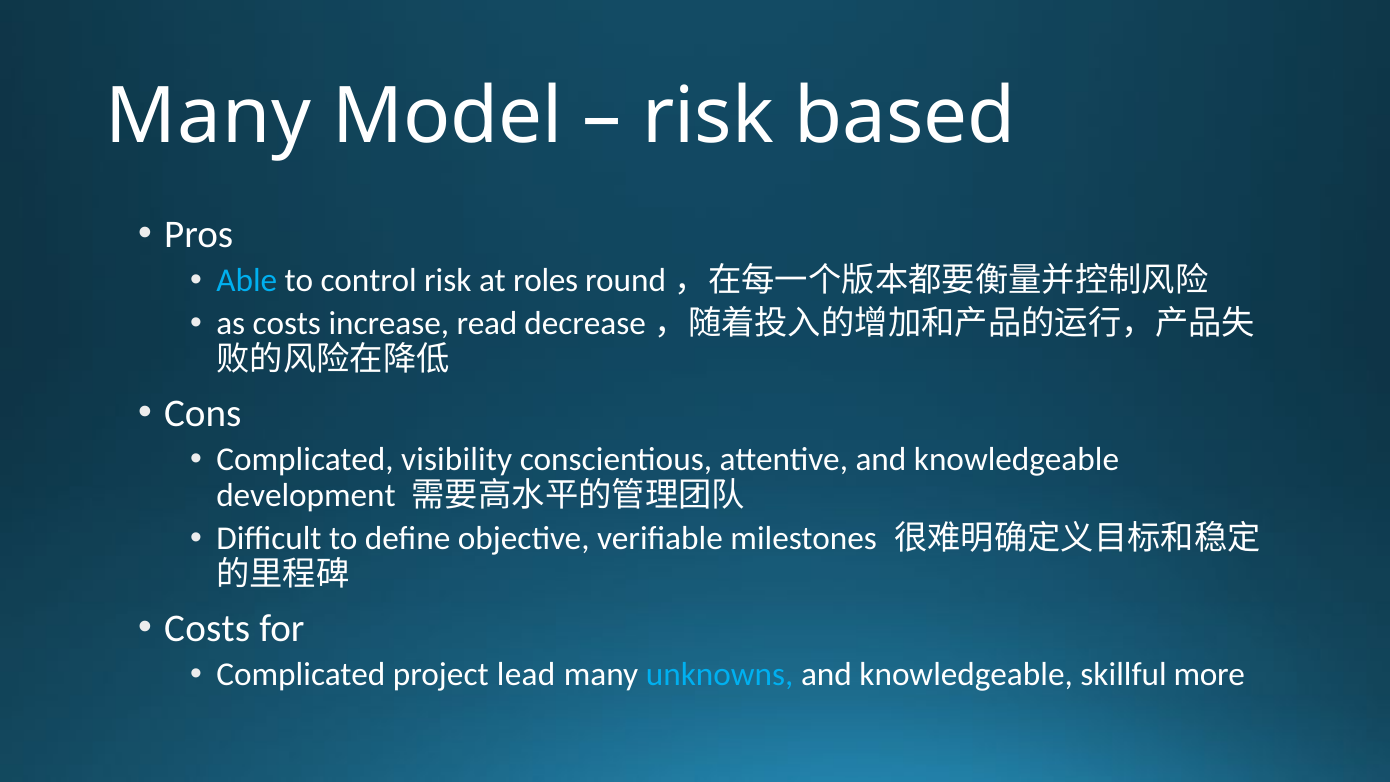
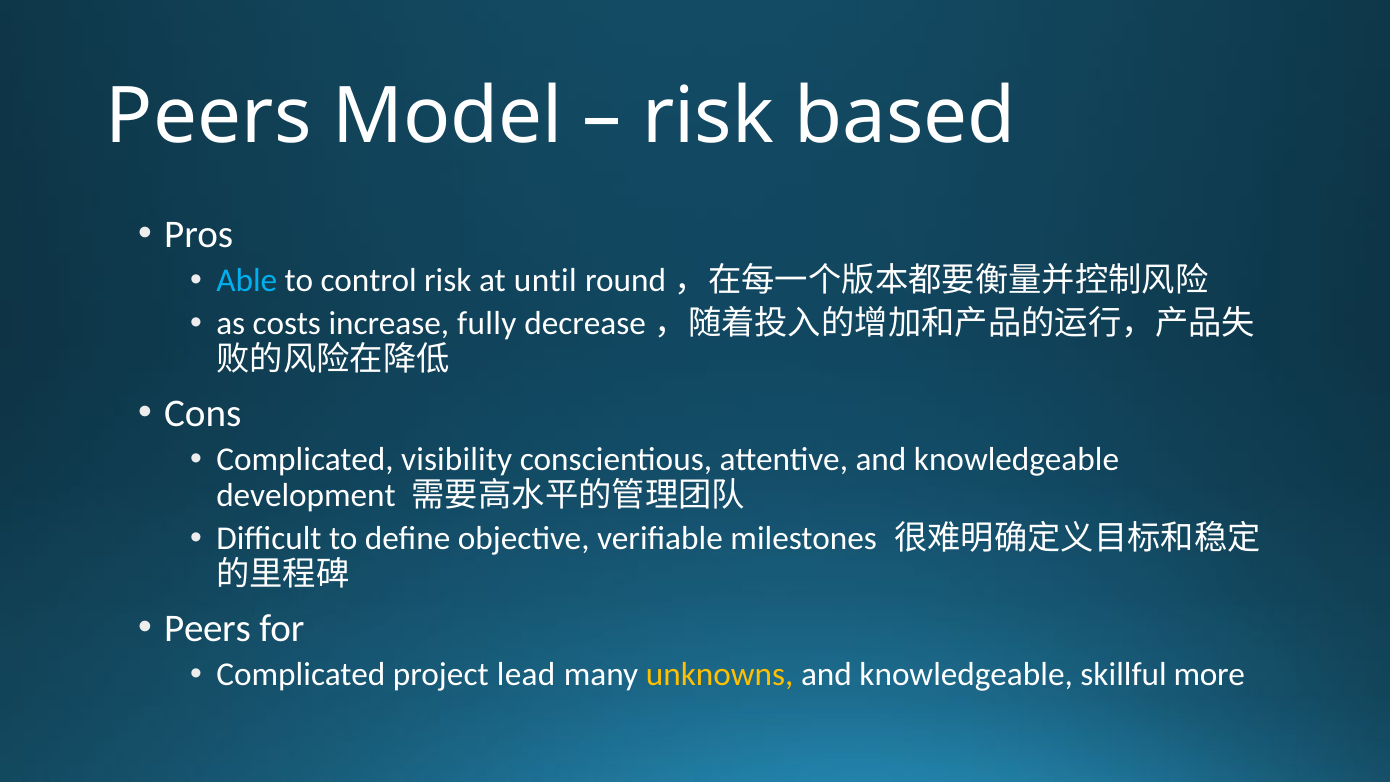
Many: Many -> Peers (209, 117)
roles: roles -> until (545, 281)
read: read -> fully (487, 324)
Costs: Costs -> Peers (207, 628)
unknowns colour: light blue -> yellow (720, 675)
